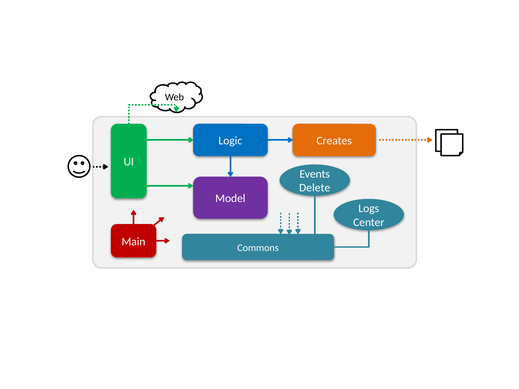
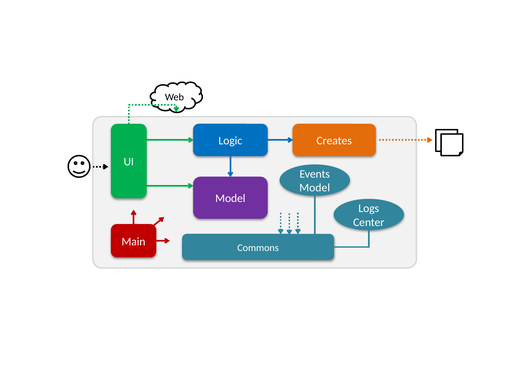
Delete: Delete -> Model (315, 188)
